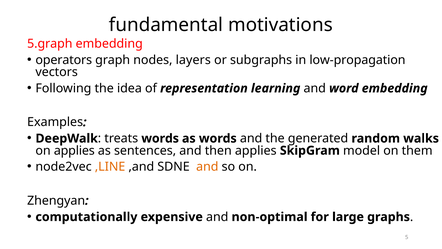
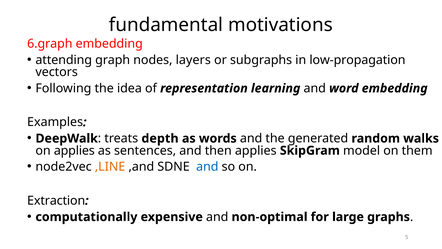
5.graph: 5.graph -> 6.graph (50, 44)
operators: operators -> attending (64, 60)
treats words: words -> depth (160, 138)
and colour: orange -> blue (207, 167)
Zhengyan: Zhengyan -> Extraction (56, 200)
